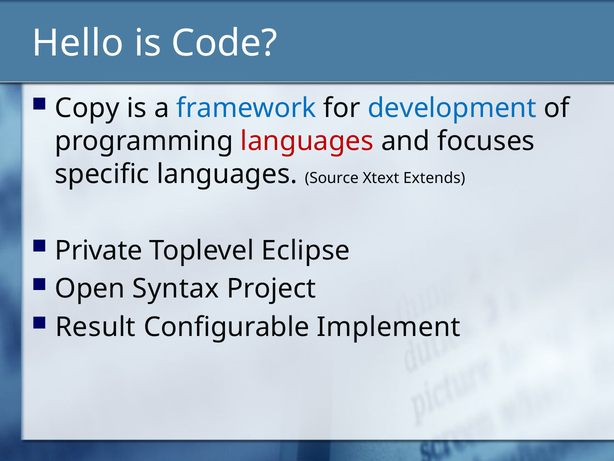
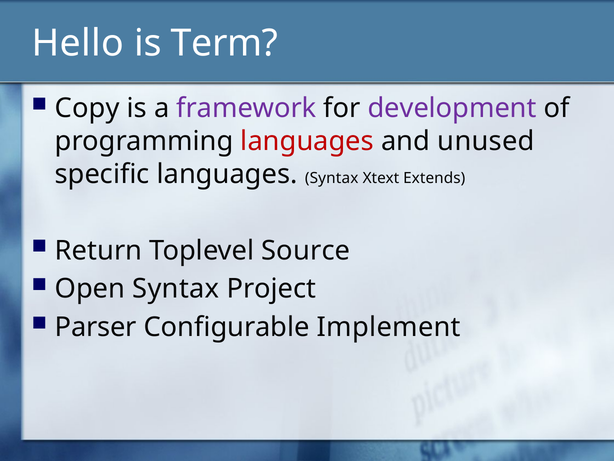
Code: Code -> Term (224, 44)
framework colour: blue -> purple (246, 108)
development colour: blue -> purple (452, 108)
focuses: focuses -> unused (486, 141)
languages Source: Source -> Syntax (332, 178)
Private: Private -> Return (99, 250)
Eclipse: Eclipse -> Source (306, 250)
Result: Result -> Parser (96, 327)
